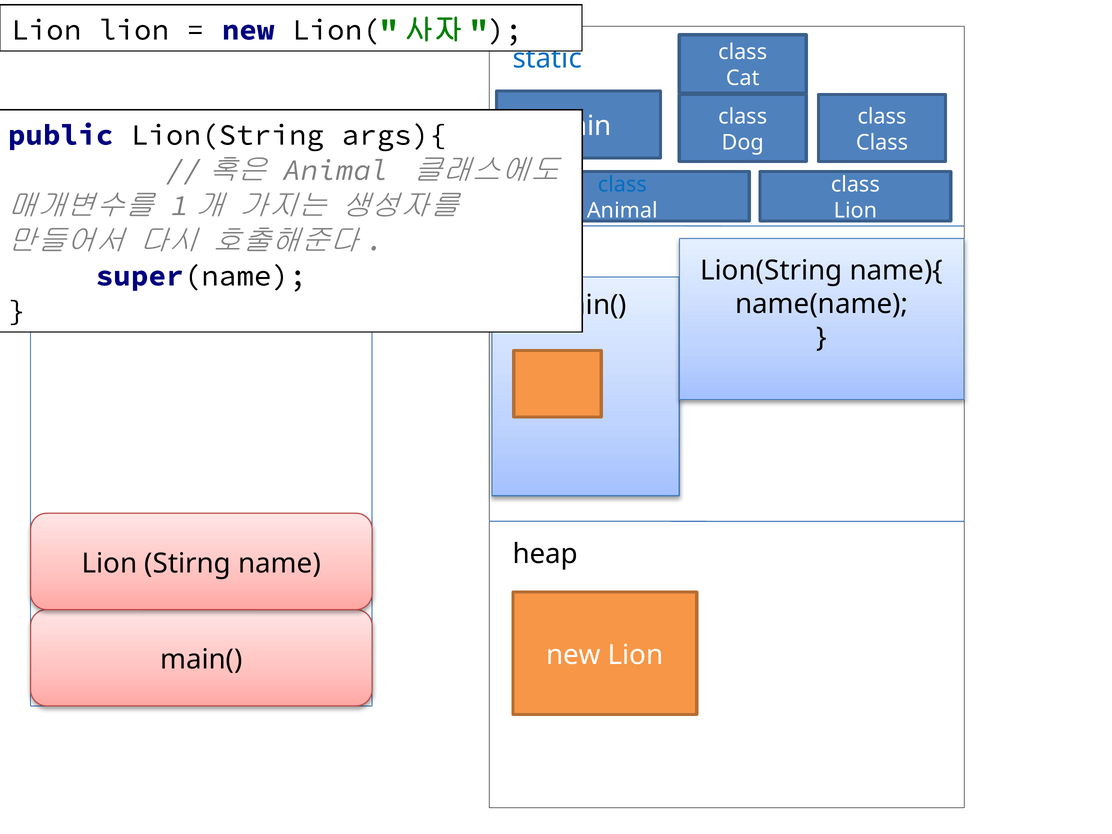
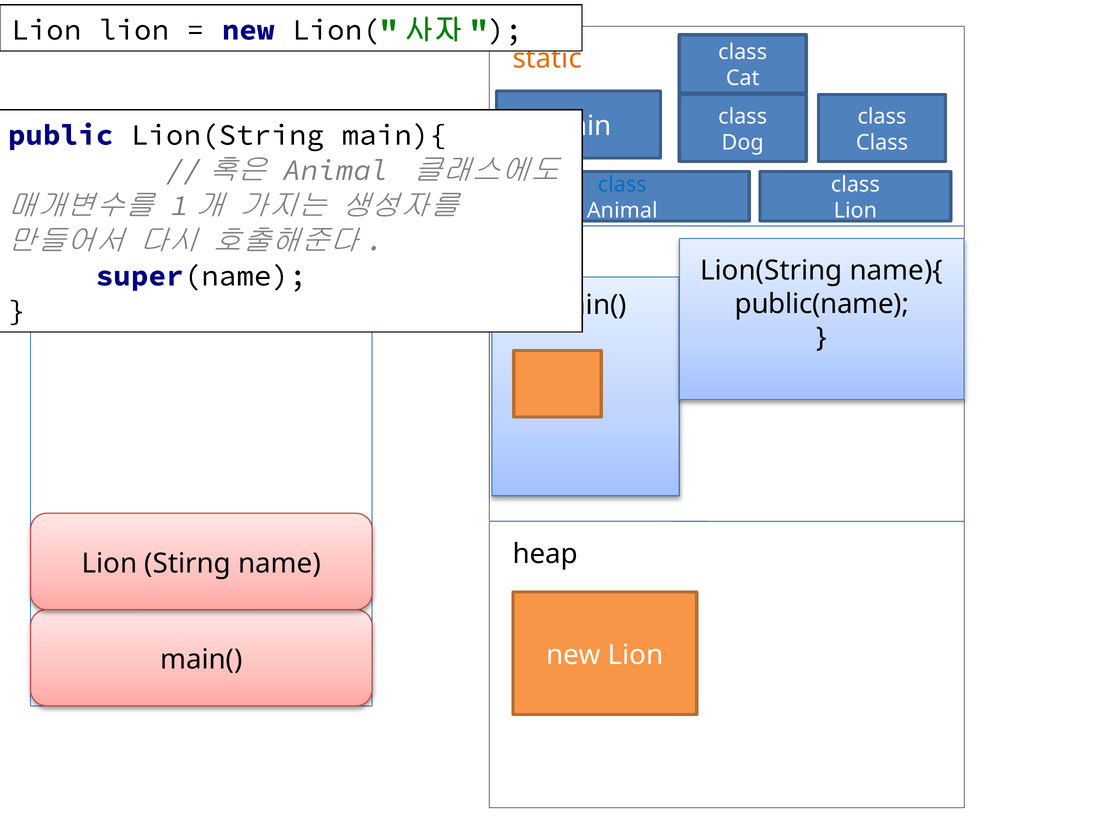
static colour: blue -> orange (547, 59)
args){: args){ -> main){ (394, 135)
name(name: name(name -> public(name (822, 304)
